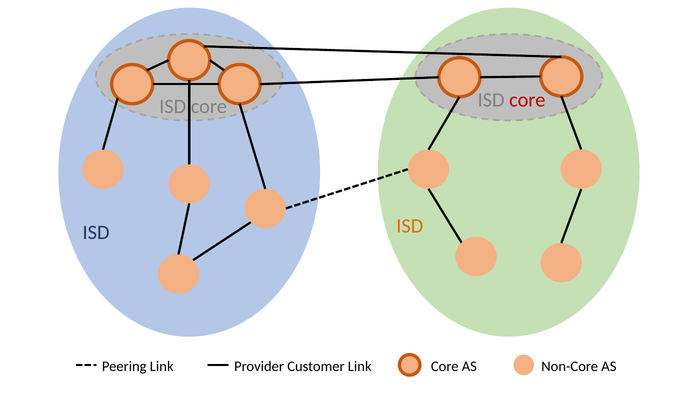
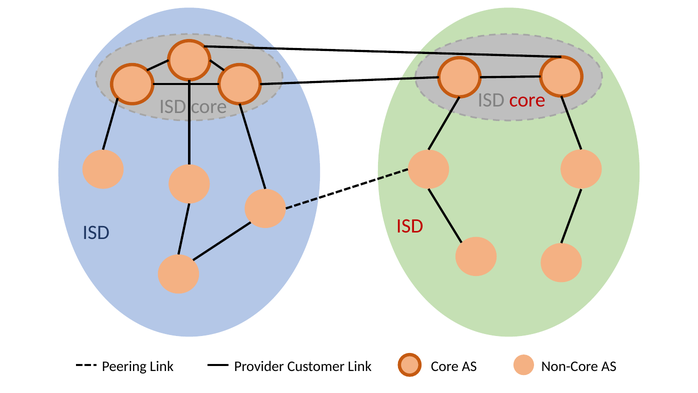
ISD colour: orange -> red (410, 226)
